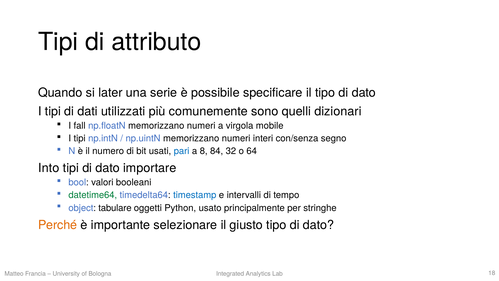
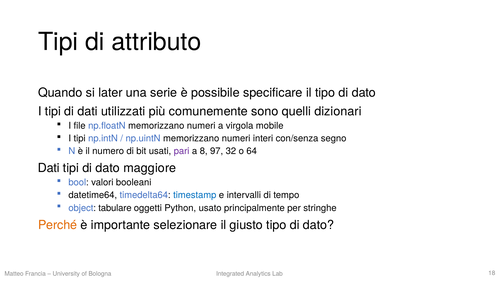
fall: fall -> file (80, 126)
pari colour: blue -> purple (182, 151)
84: 84 -> 97 (217, 151)
Into: Into -> Dati (49, 168)
importare: importare -> maggiore (150, 168)
datetime64 colour: green -> black (93, 195)
